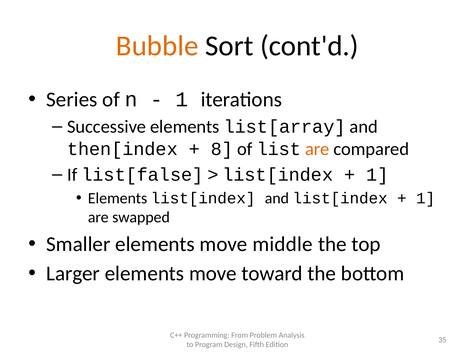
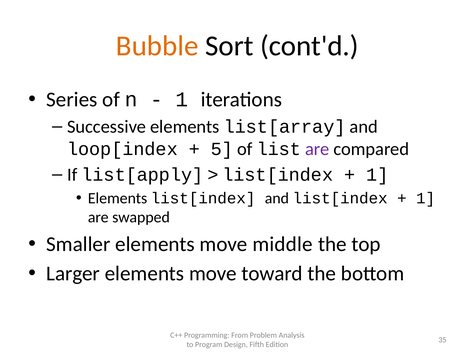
then[index: then[index -> loop[index (122, 149)
8: 8 -> 5 (222, 149)
are colour: orange -> purple (317, 149)
list[false: list[false -> list[apply (142, 175)
